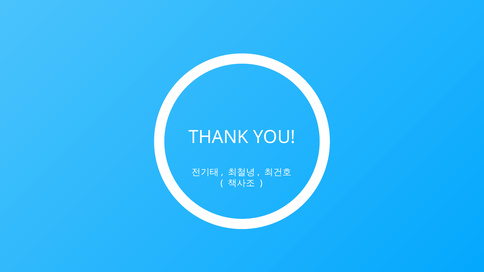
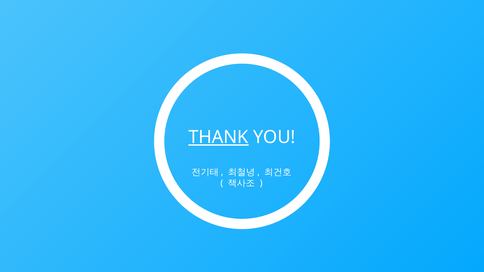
THANK underline: none -> present (219, 137)
